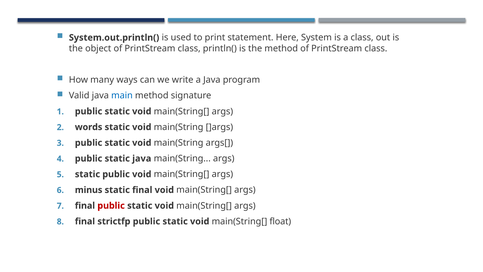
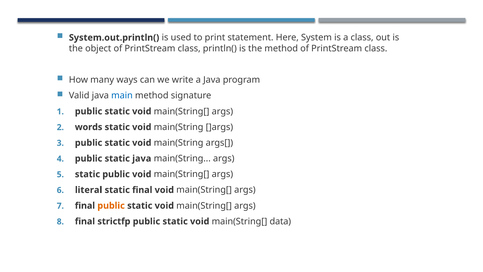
minus: minus -> literal (89, 190)
public colour: red -> orange (111, 205)
float: float -> data (280, 221)
